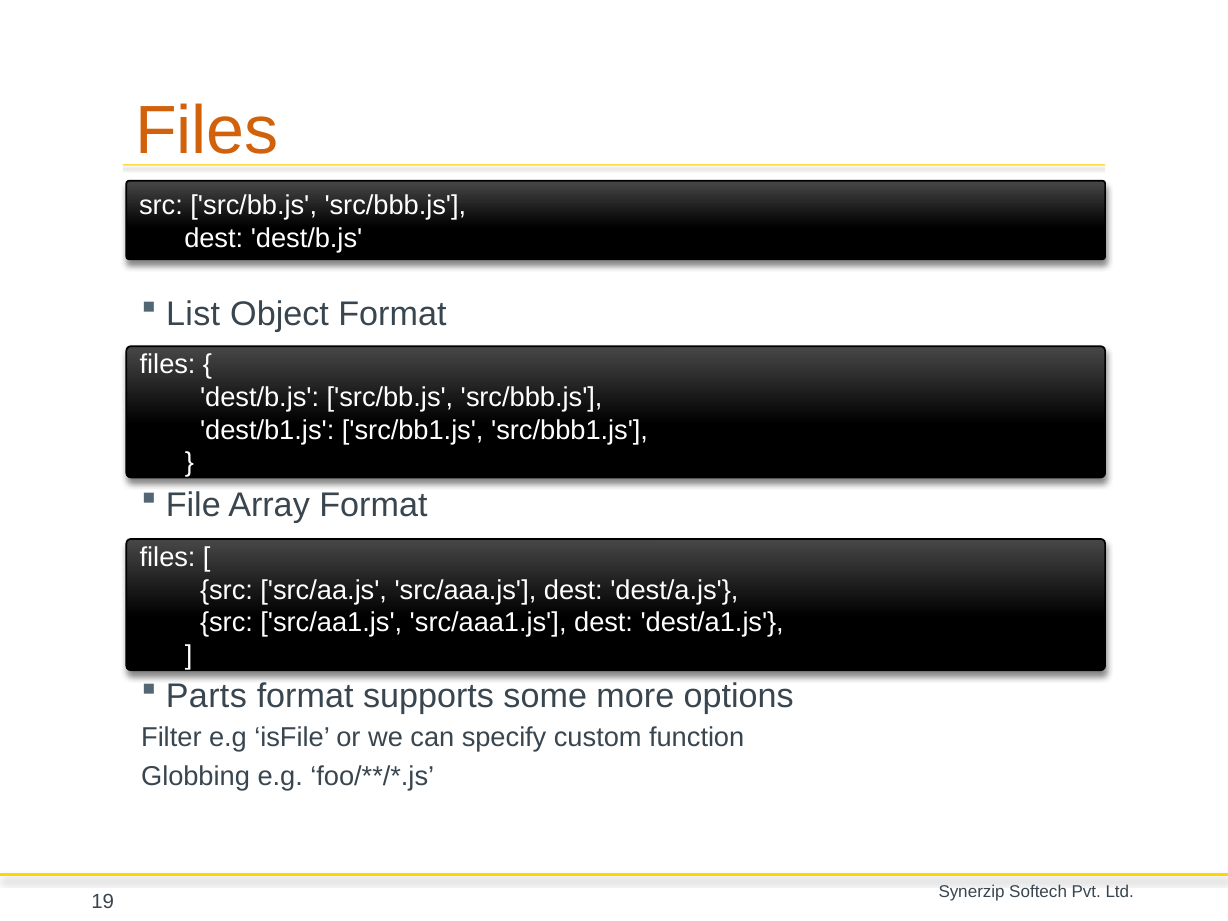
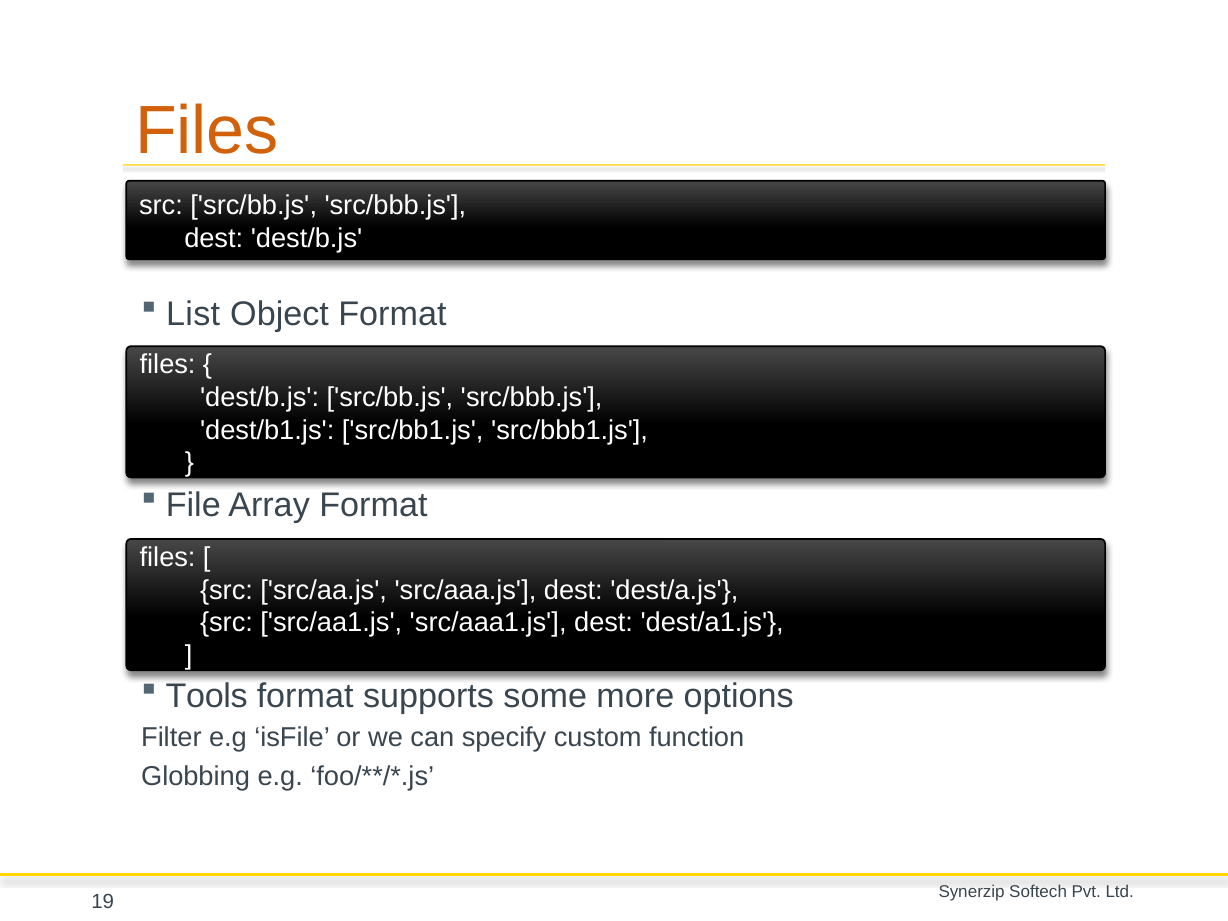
Parts: Parts -> Tools (207, 696)
